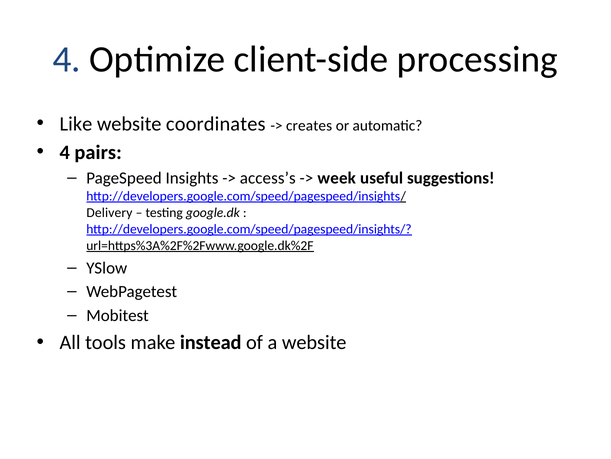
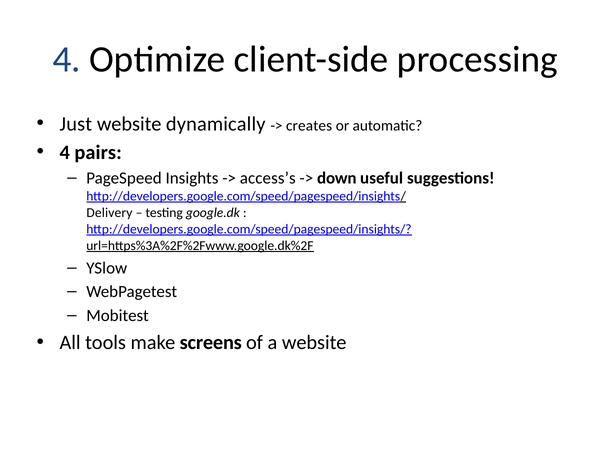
Like: Like -> Just (76, 124)
coordinates: coordinates -> dynamically (216, 124)
week: week -> down (337, 178)
instead: instead -> screens (211, 342)
